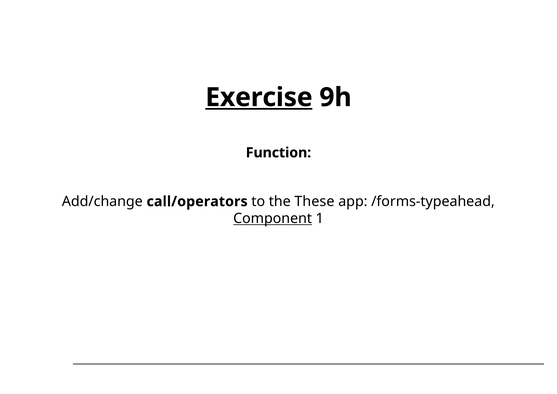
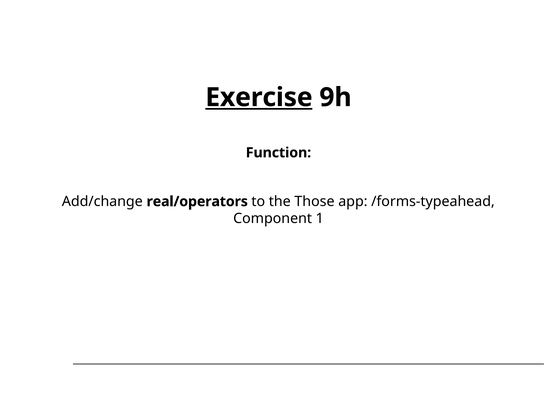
call/operators: call/operators -> real/operators (197, 201)
These: These -> Those (314, 201)
Component underline: present -> none (273, 219)
